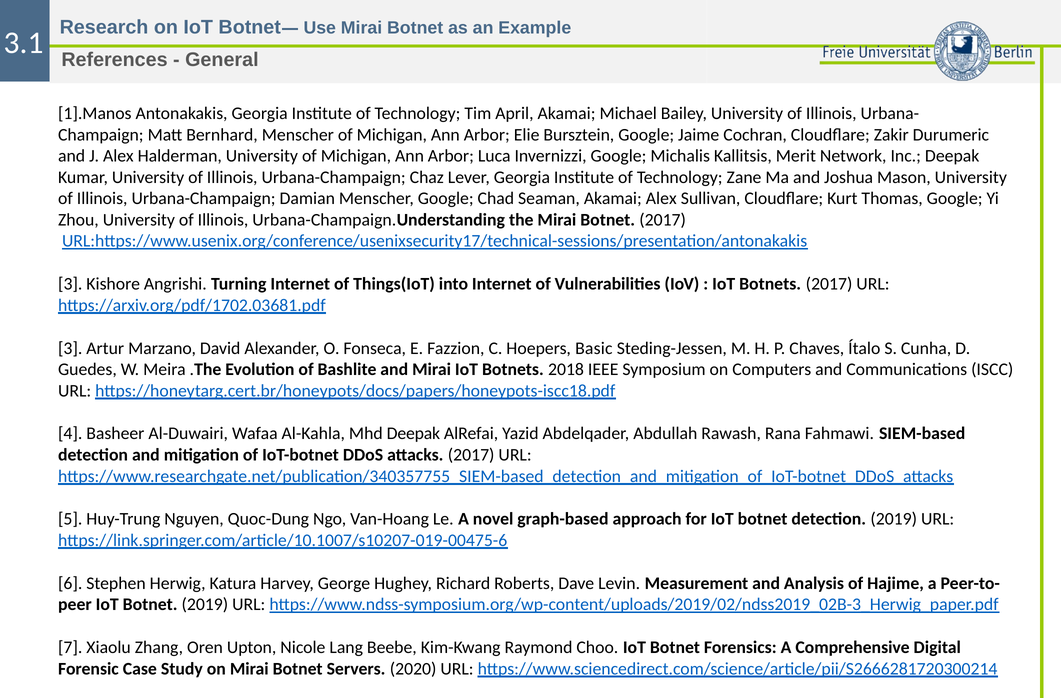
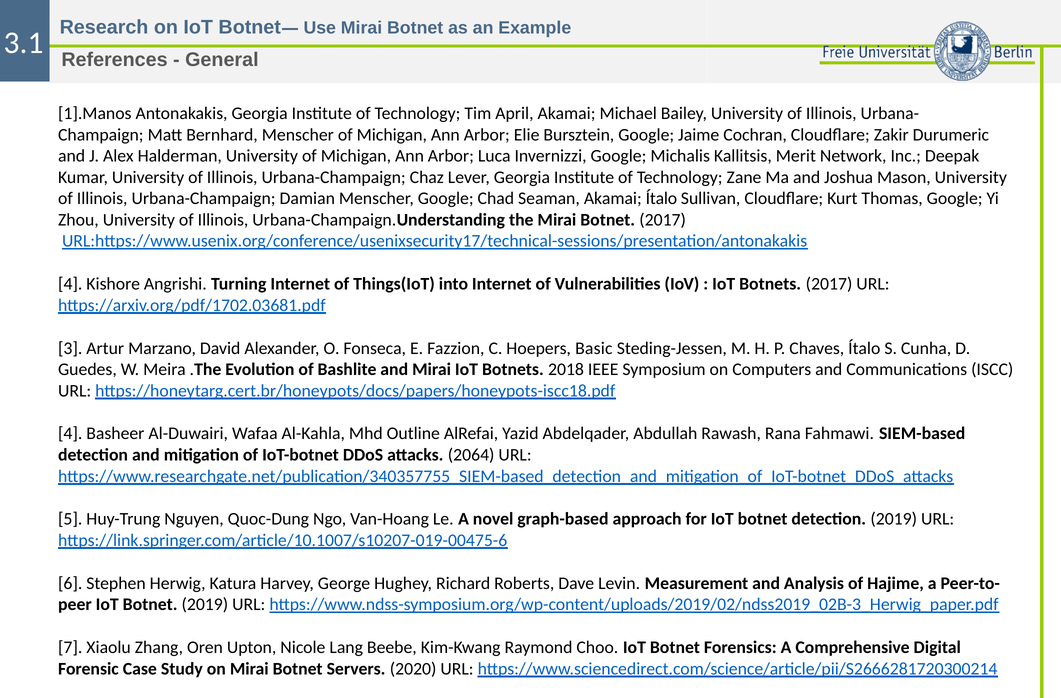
Akamai Alex: Alex -> Ítalo (661, 199)
3: 3 -> 4 (70, 284)
Mhd Deepak: Deepak -> Outline (413, 434)
attacks 2017: 2017 -> 2064 (471, 455)
